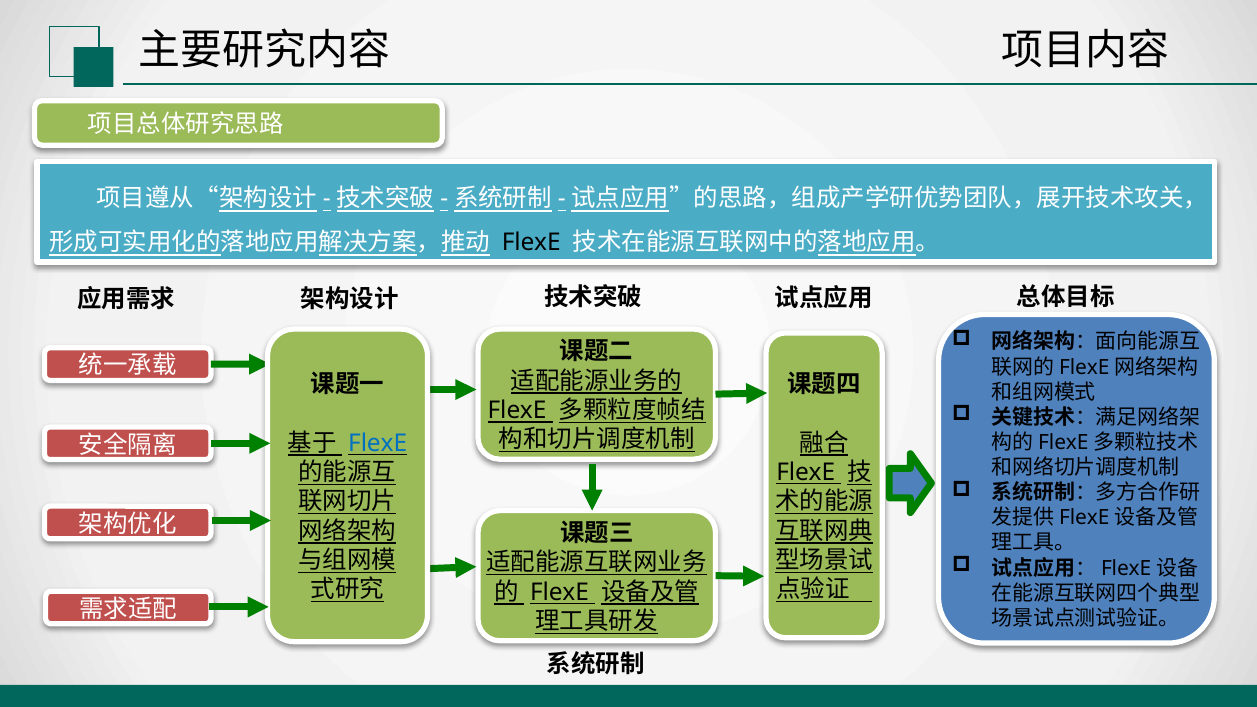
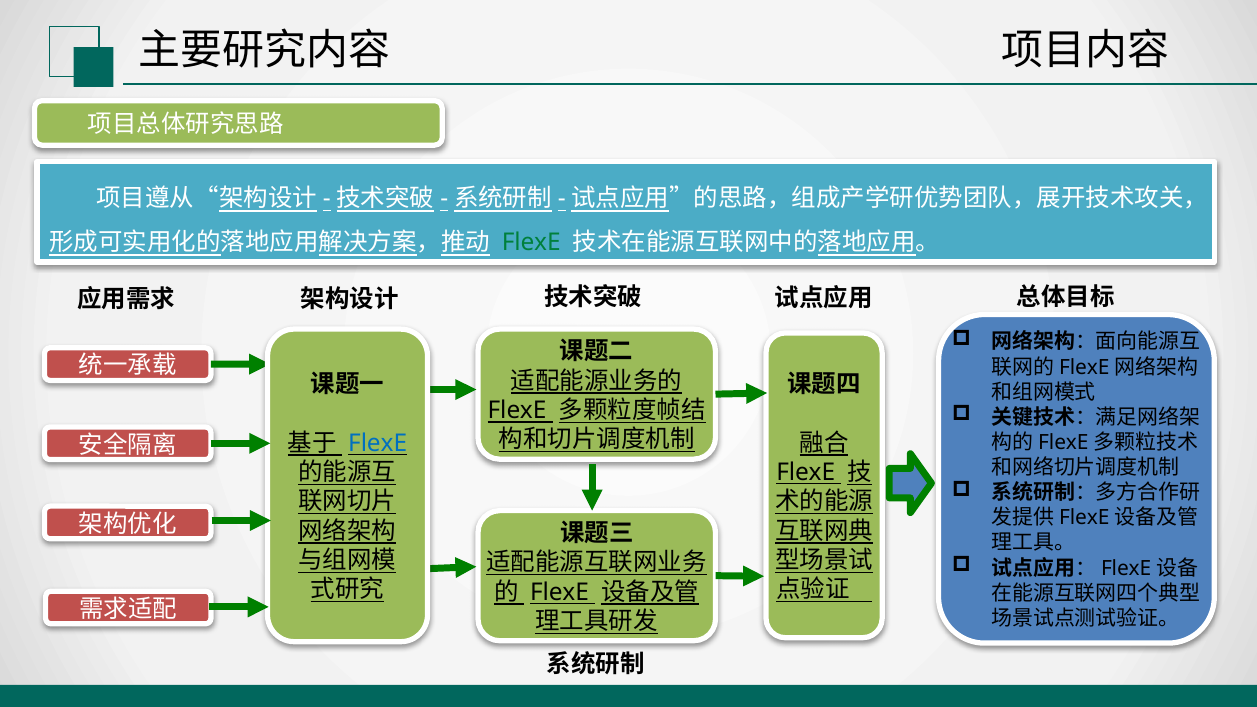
FlexE colour: black -> green (531, 243)
